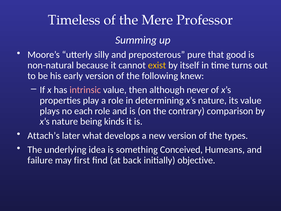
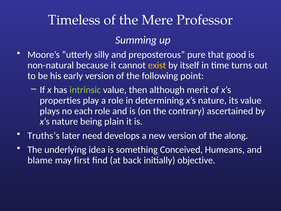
knew: knew -> point (192, 76)
intrinsic colour: pink -> light green (85, 90)
never: never -> merit (198, 90)
comparison: comparison -> ascertained (230, 111)
kinds: kinds -> plain (114, 121)
Attach’s: Attach’s -> Truths’s (44, 135)
what: what -> need (92, 135)
types: types -> along (236, 135)
failure: failure -> blame (40, 160)
